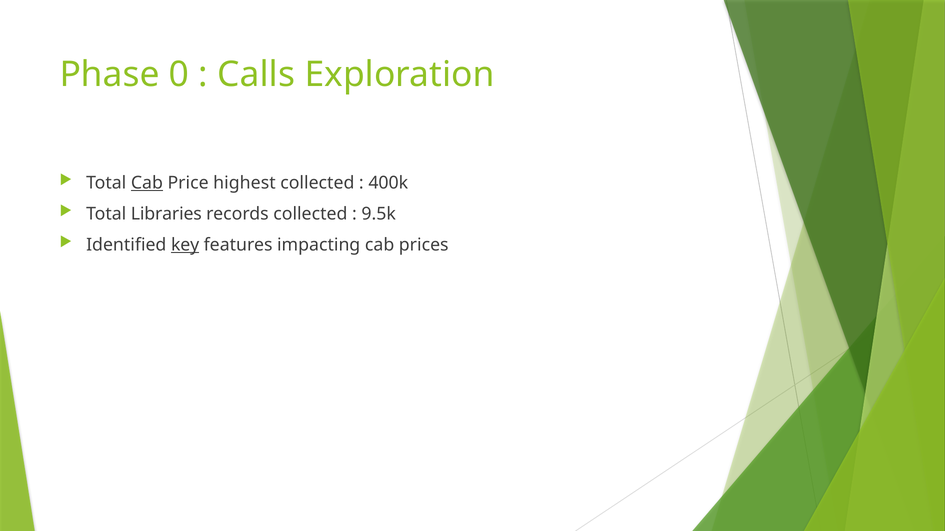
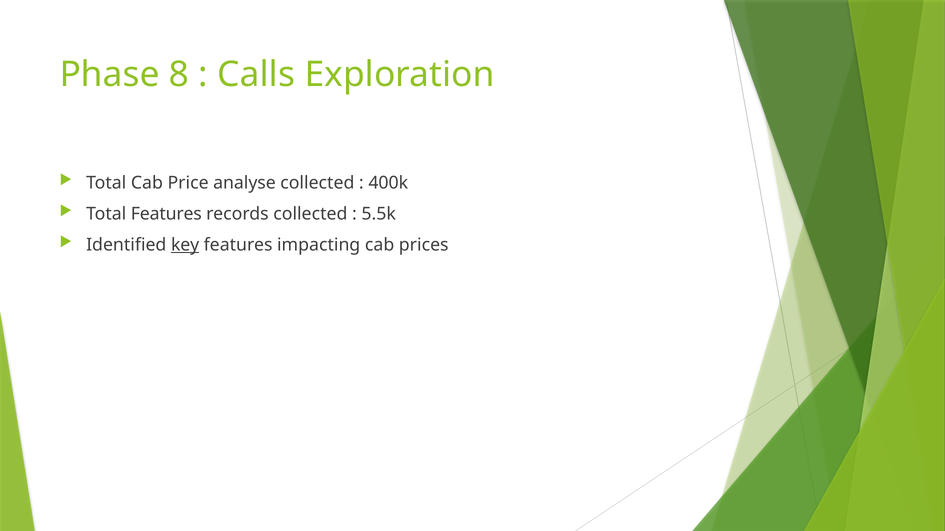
0: 0 -> 8 (179, 75)
Cab underline: present -> none (147, 183)
highest: highest -> analyse (244, 183)
Total Libraries: Libraries -> Features (166, 214)
9.5k: 9.5k -> 5.5k (379, 214)
